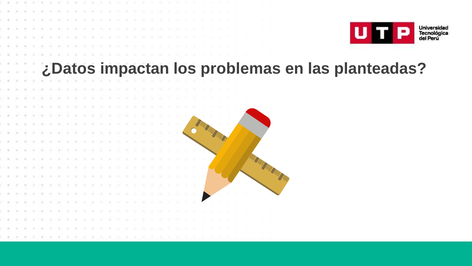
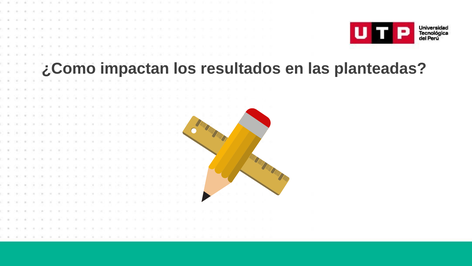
¿Datos: ¿Datos -> ¿Como (69, 68)
problemas: problemas -> resultados (241, 68)
